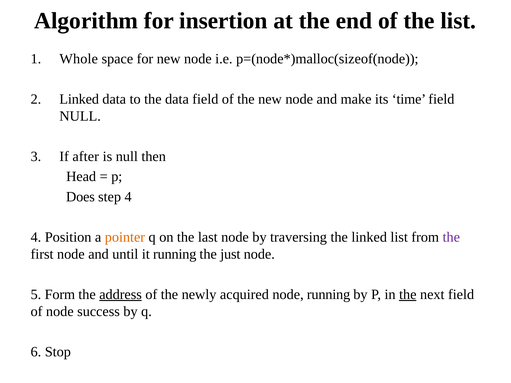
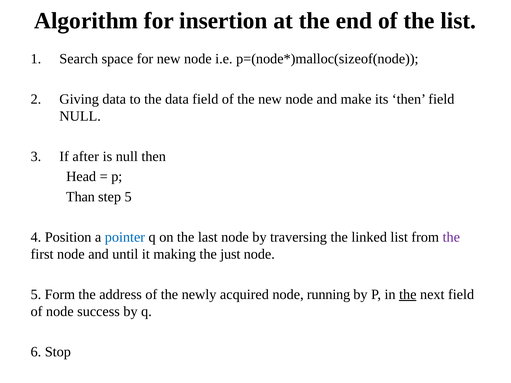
Whole: Whole -> Search (79, 59)
Linked: Linked -> Giving (79, 99)
its time: time -> then (409, 99)
Does: Does -> Than (80, 197)
step 4: 4 -> 5 (128, 197)
pointer colour: orange -> blue (125, 237)
it running: running -> making (175, 254)
address underline: present -> none (121, 295)
